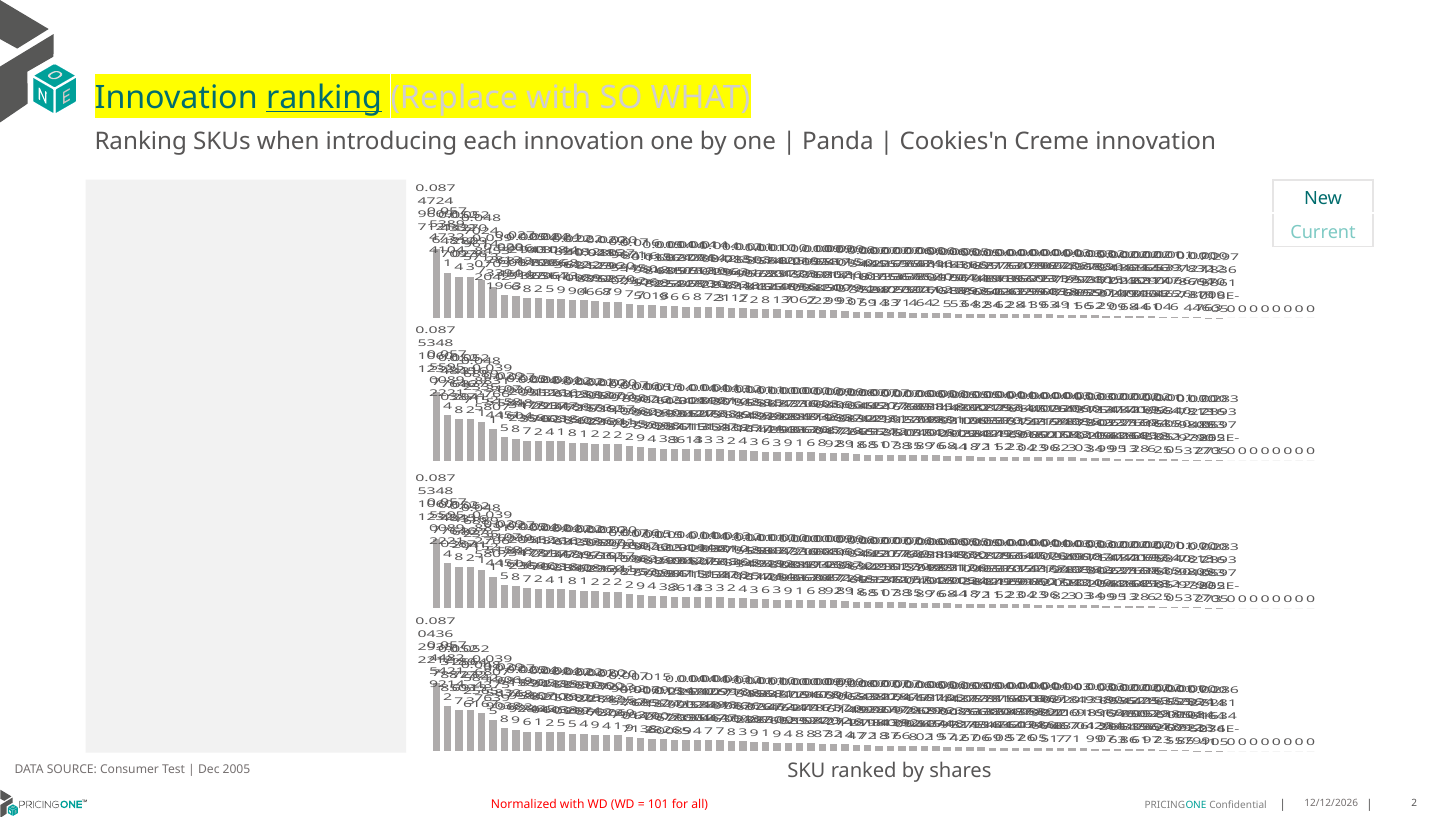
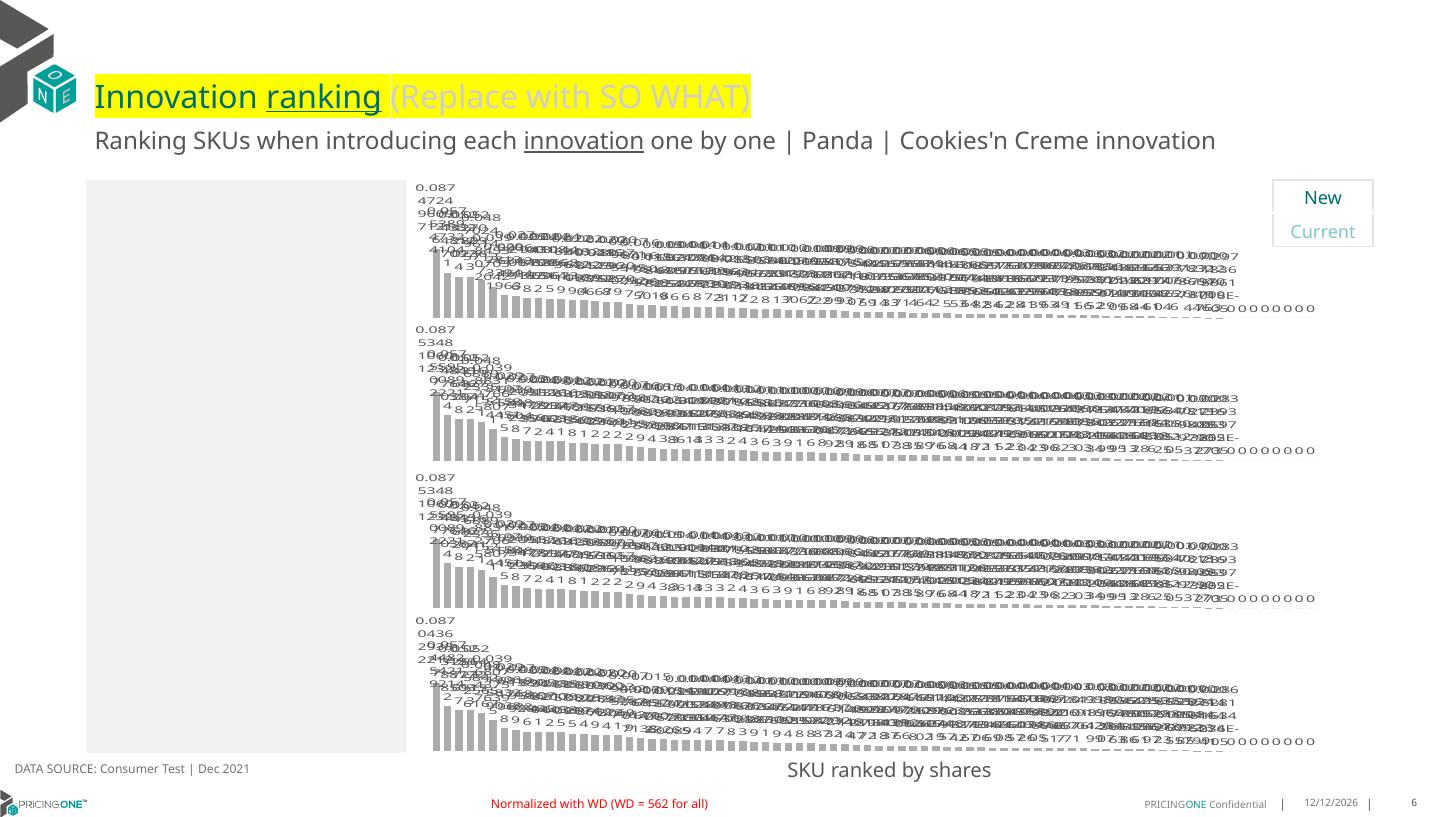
innovation underline: none -> present (584, 142)
2005: 2005 -> 2021 (237, 770)
101: 101 -> 562 (658, 805)
all 2: 2 -> 6 (1414, 804)
